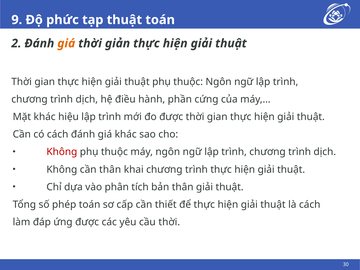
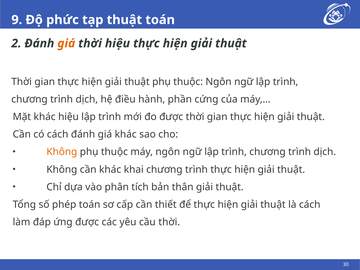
thời giản: giản -> hiệu (117, 43)
Không colour: red -> orange (62, 152)
cần thân: thân -> khác (110, 169)
